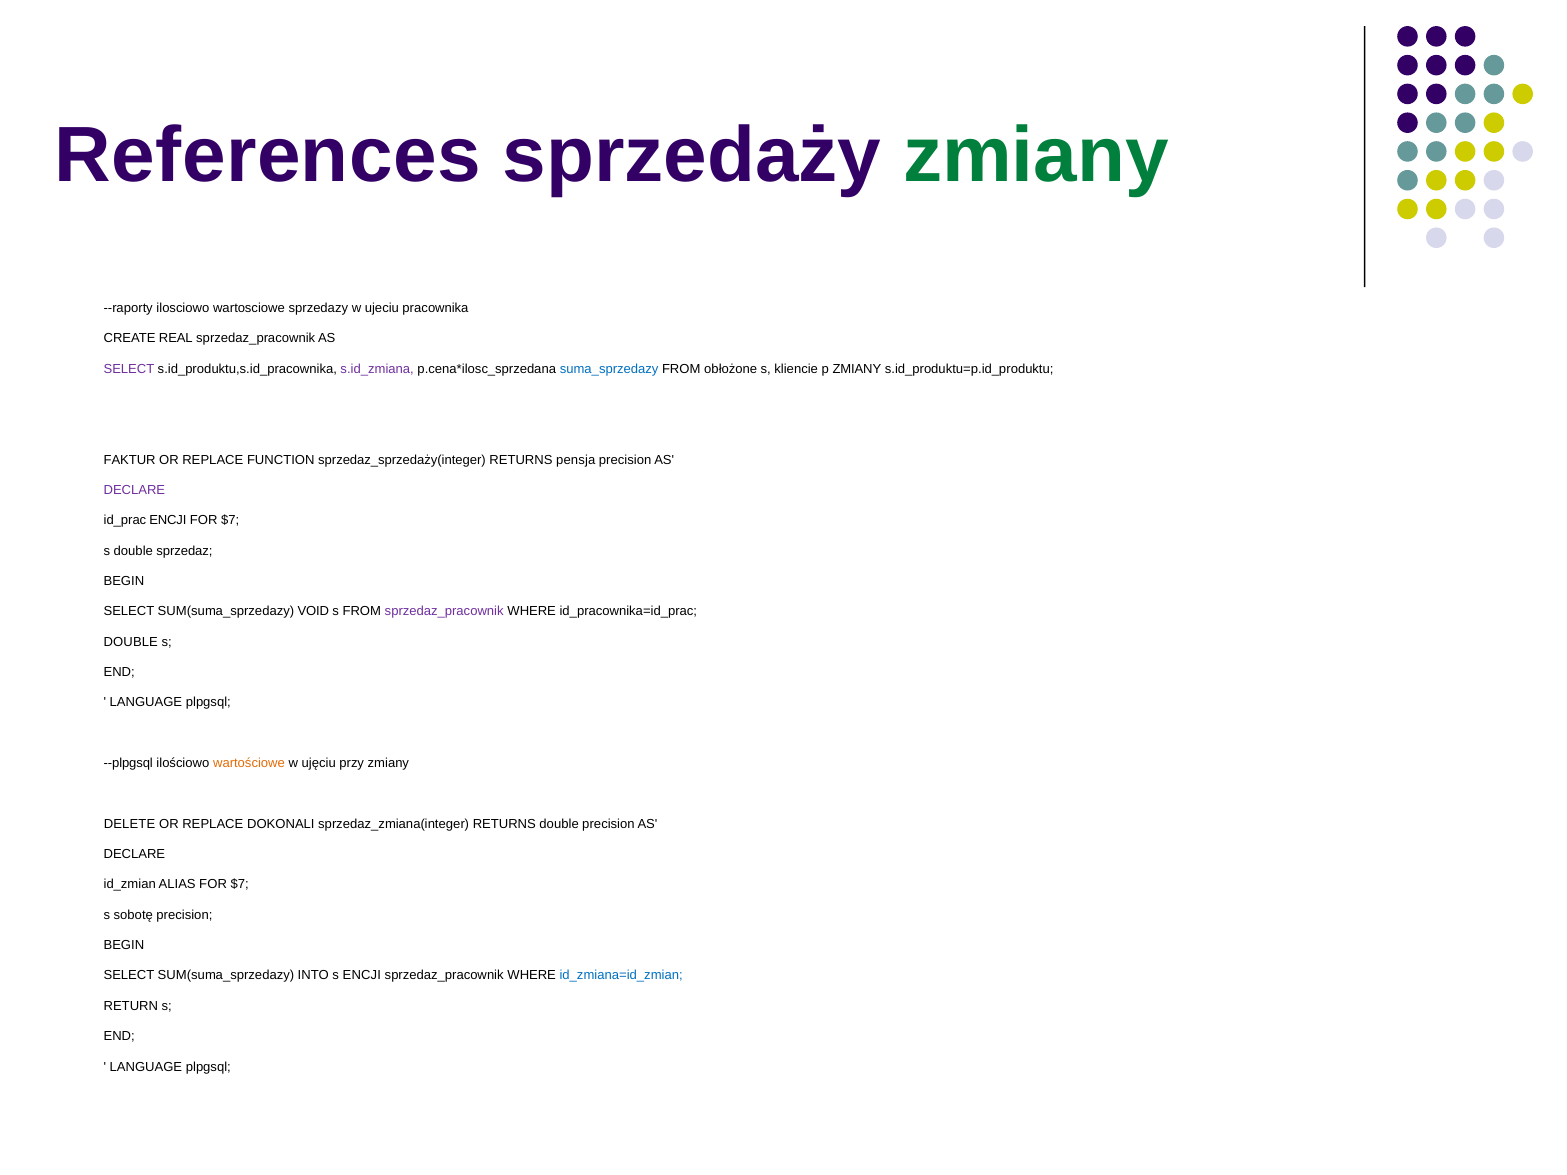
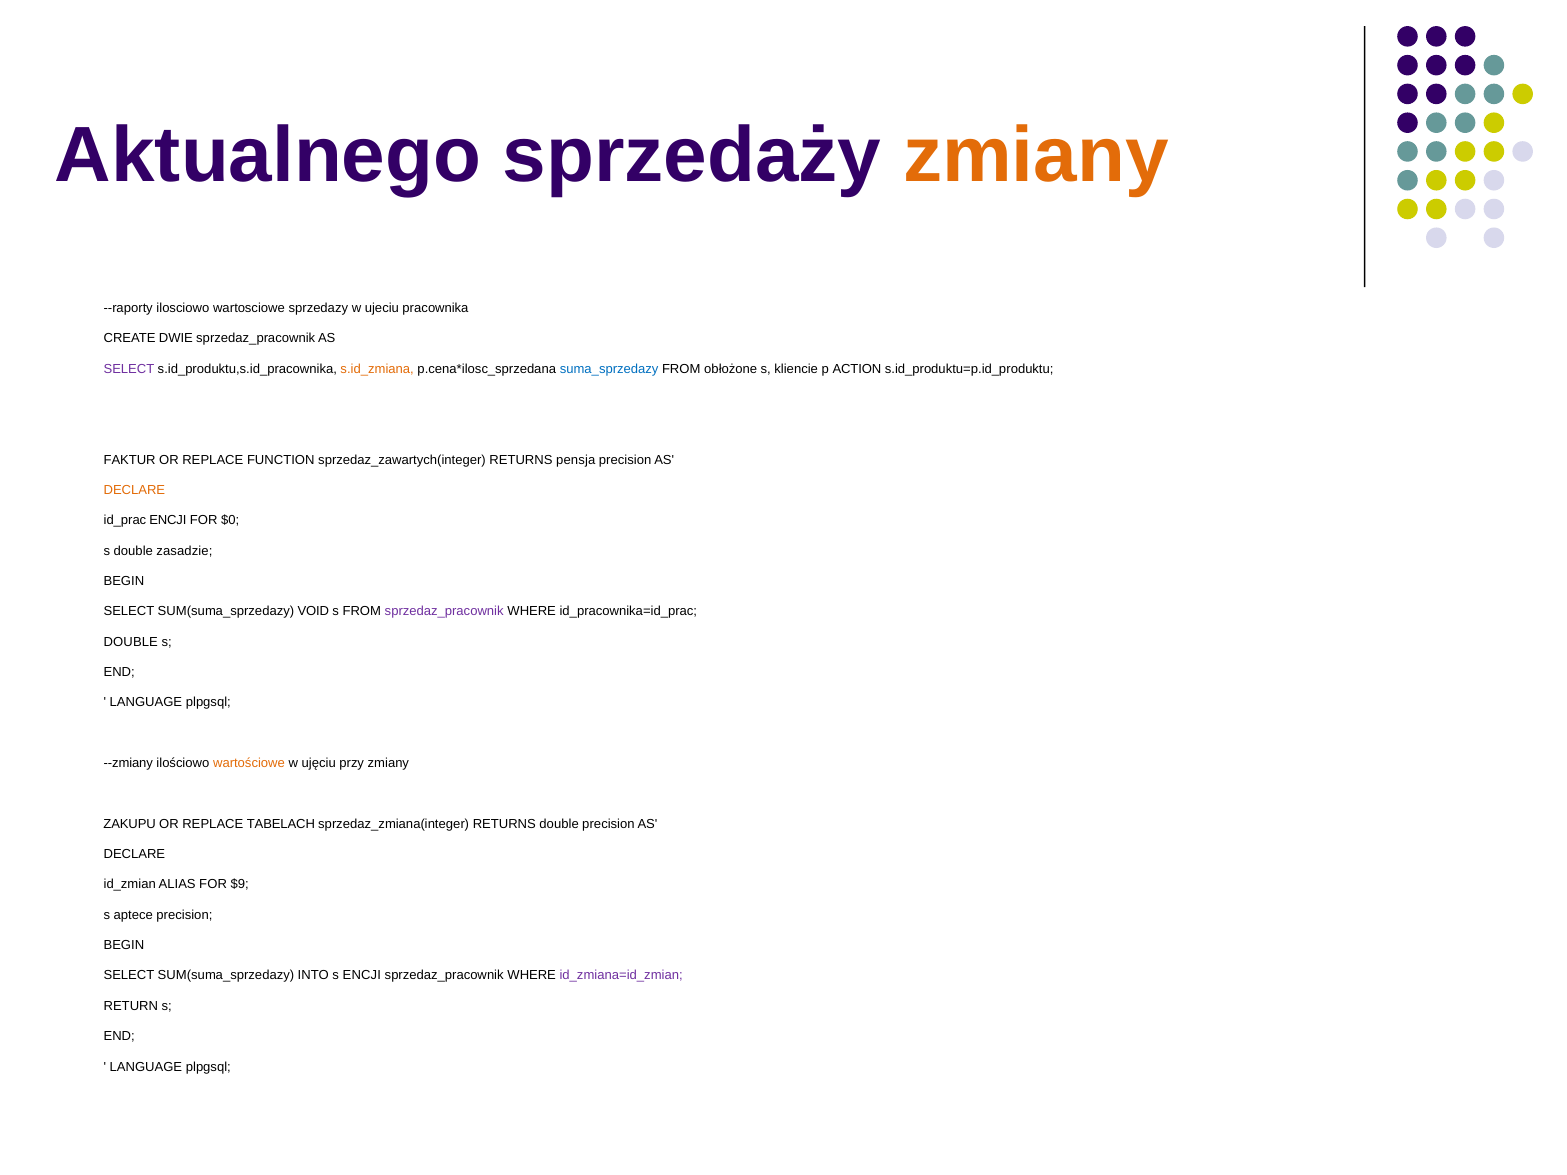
References: References -> Aktualnego (268, 156)
zmiany colour: green -> orange (1036, 156)
REAL: REAL -> DWIE (176, 338)
s.id_zmiana colour: purple -> orange (377, 369)
p ZMIANY: ZMIANY -> ACTION (857, 369)
sprzedaz_sprzedaży(integer: sprzedaz_sprzedaży(integer -> sprzedaz_zawartych(integer (402, 460)
DECLARE colour: purple -> orange (134, 490)
$7: $7 -> $0 (230, 521)
sprzedaz: sprzedaz -> zasadzie (184, 551)
--plpgsql: --plpgsql -> --zmiany (128, 763)
DELETE: DELETE -> ZAKUPU (130, 824)
DOKONALI: DOKONALI -> TABELACH (281, 824)
ALIAS FOR $7: $7 -> $9 (240, 885)
sobotę: sobotę -> aptece (133, 915)
id_zmiana=id_zmian colour: blue -> purple (621, 976)
